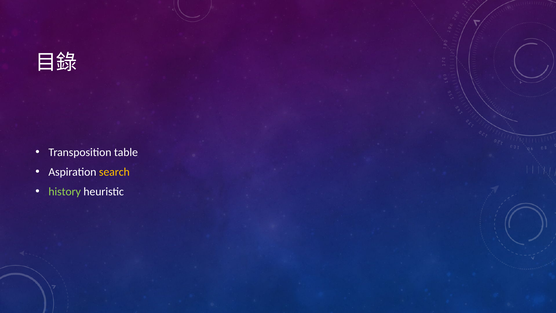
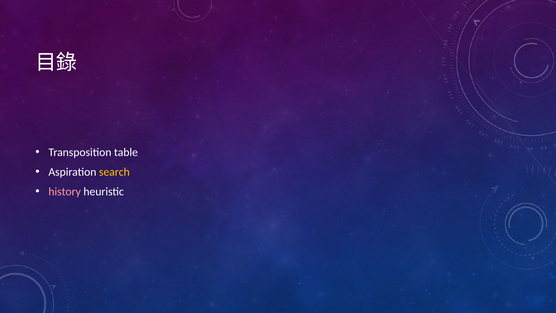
history colour: light green -> pink (65, 192)
